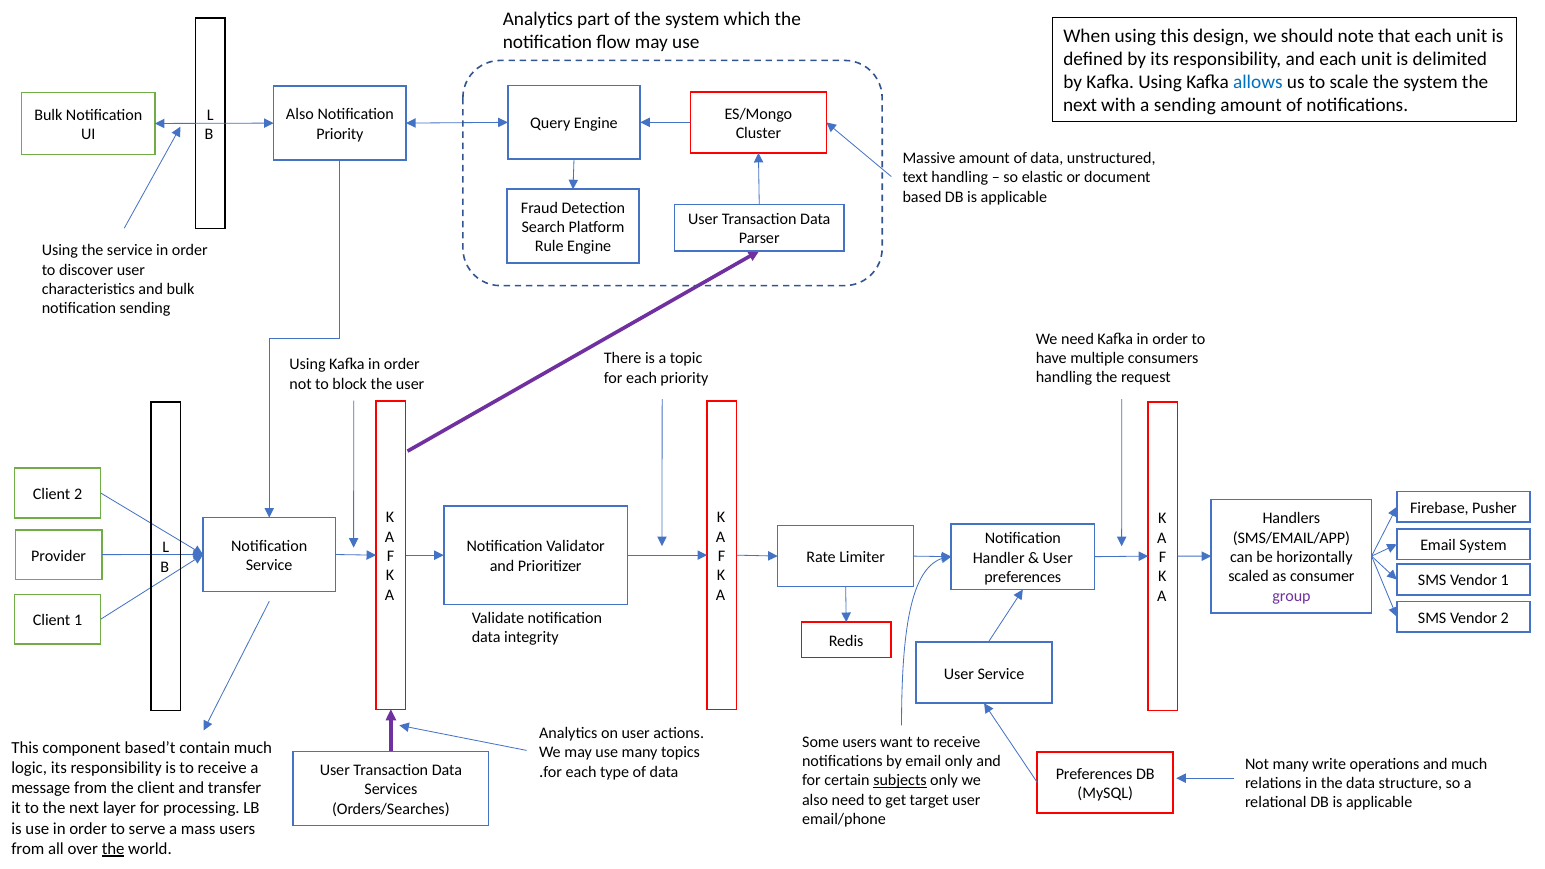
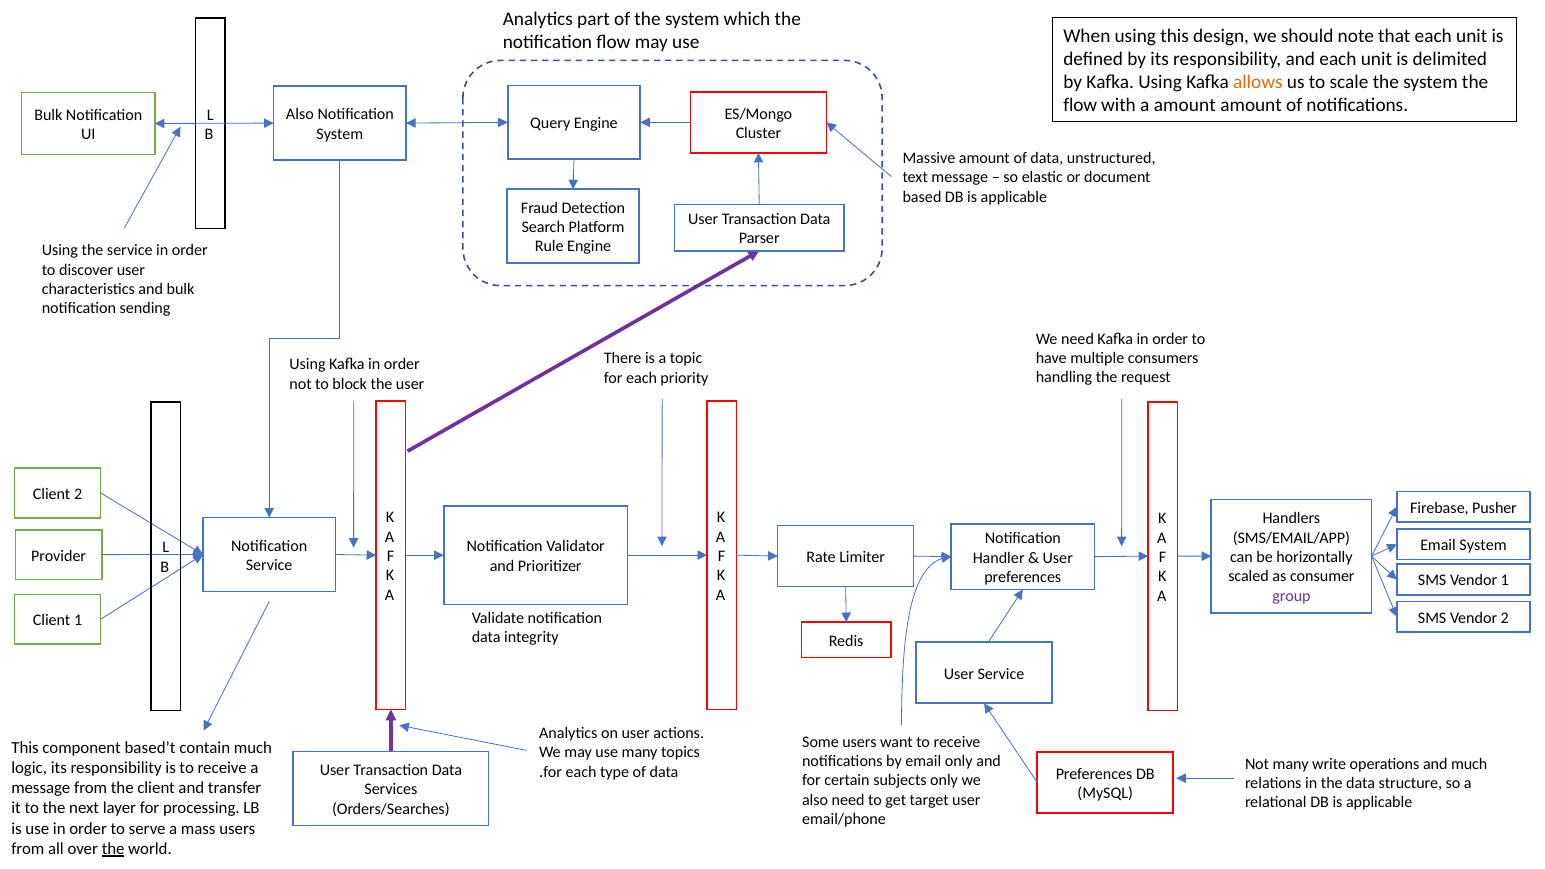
allows colour: blue -> orange (1258, 82)
next: next -> flow (1080, 105)
a sending: sending -> amount (1185, 105)
Priority: Priority -> System (340, 134)
text handling: handling -> message (960, 178)
subjects underline: present -> none (900, 781)
